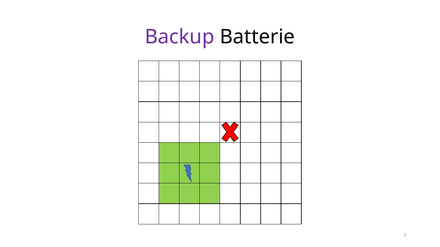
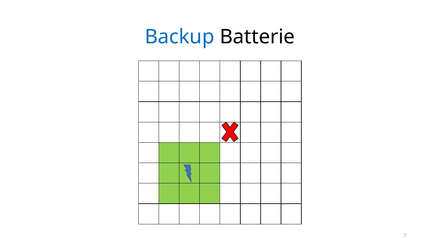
Backup colour: purple -> blue (180, 37)
